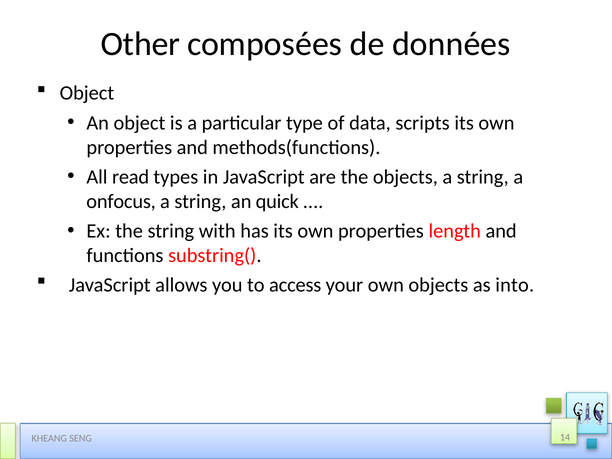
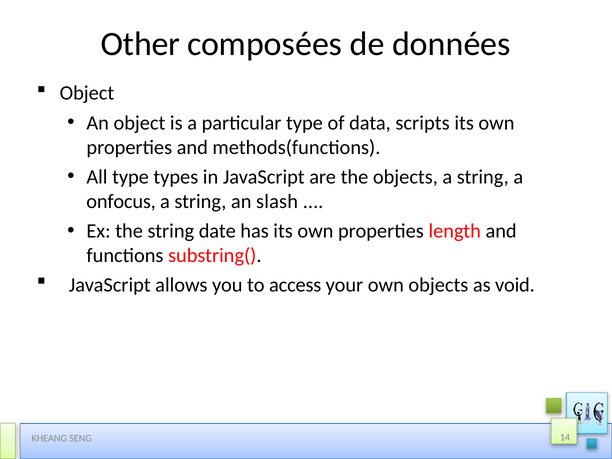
All read: read -> type (131, 177)
quick: quick -> slash (277, 201)
with: with -> date (217, 231)
into: into -> void (515, 285)
